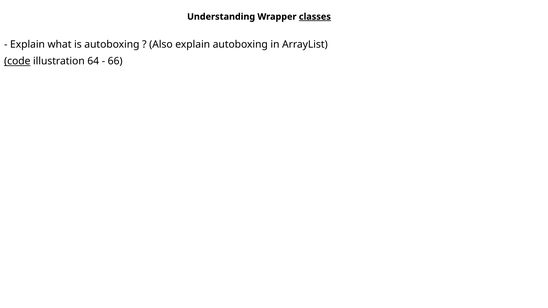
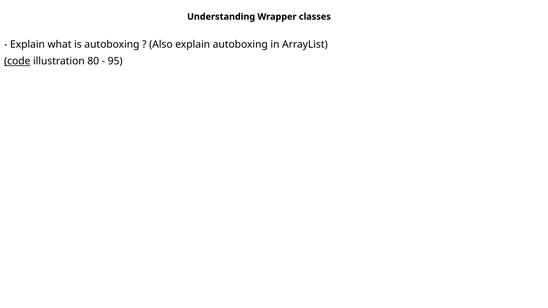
classes underline: present -> none (315, 17)
64: 64 -> 80 (93, 61)
66: 66 -> 95 (115, 61)
